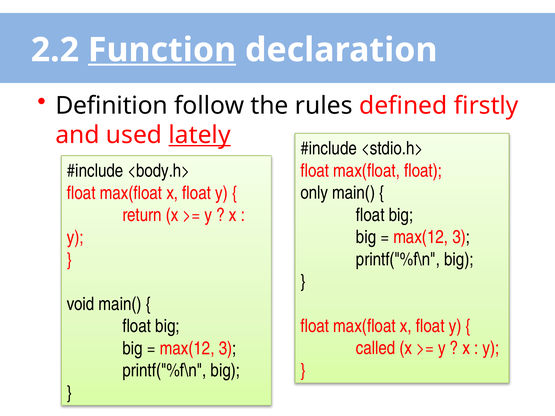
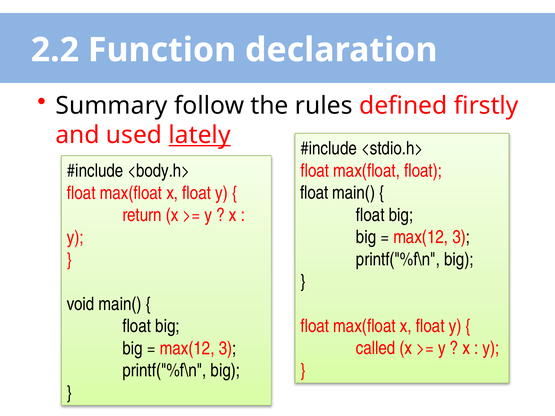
Function underline: present -> none (162, 50)
Definition: Definition -> Summary (111, 106)
only: only -> float (314, 193)
